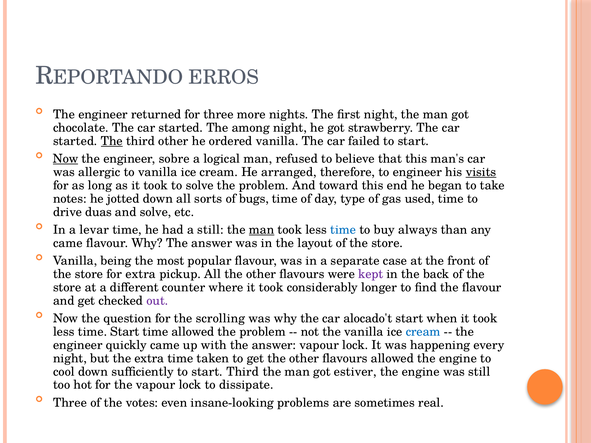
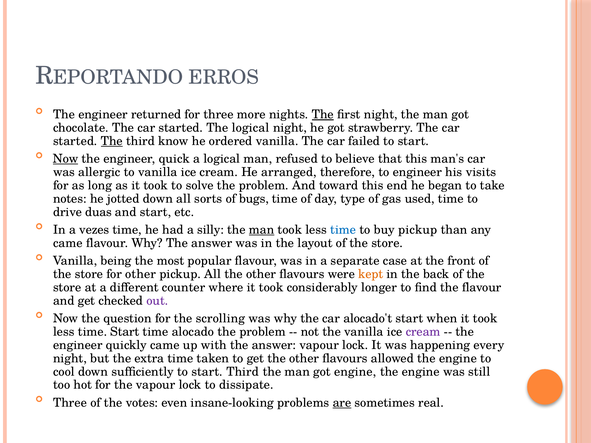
The underline: none -> present (323, 115)
The among: among -> logical (251, 128)
third other: other -> know (173, 141)
sobre: sobre -> quick (174, 159)
visits underline: present -> none (481, 172)
and solve: solve -> start (155, 212)
levar: levar -> vezes (94, 230)
a still: still -> silly (211, 230)
buy always: always -> pickup (418, 230)
for extra: extra -> other (141, 274)
kept colour: purple -> orange (371, 274)
time allowed: allowed -> alocado (193, 332)
cream colour: blue -> purple (423, 332)
got estiver: estiver -> engine (355, 372)
are underline: none -> present (342, 403)
